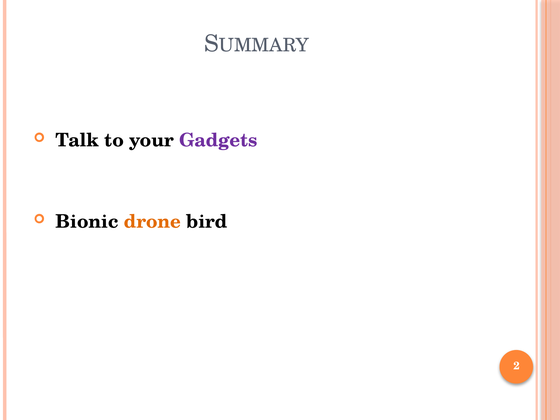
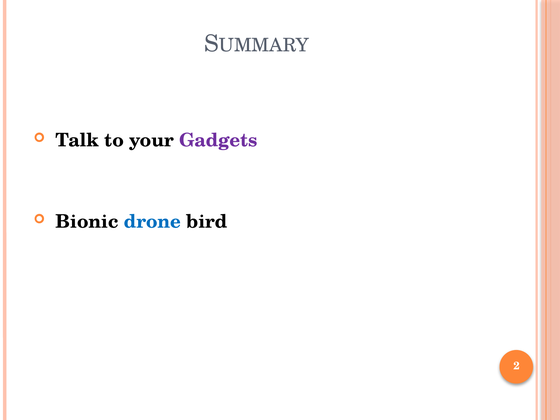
drone colour: orange -> blue (152, 222)
